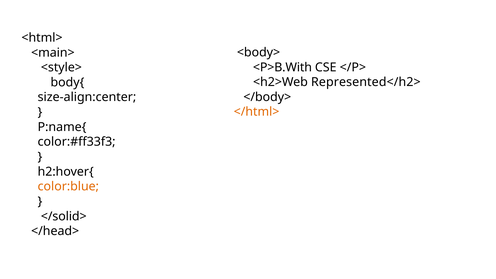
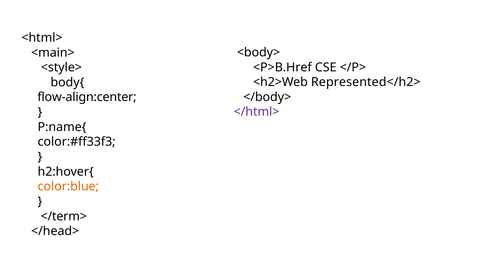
<P>B.With: <P>B.With -> <P>B.Href (282, 67)
size-align:center: size-align:center -> flow-align:center (87, 97)
</html> colour: orange -> purple (257, 112)
</solid>: </solid> -> </term> (64, 216)
